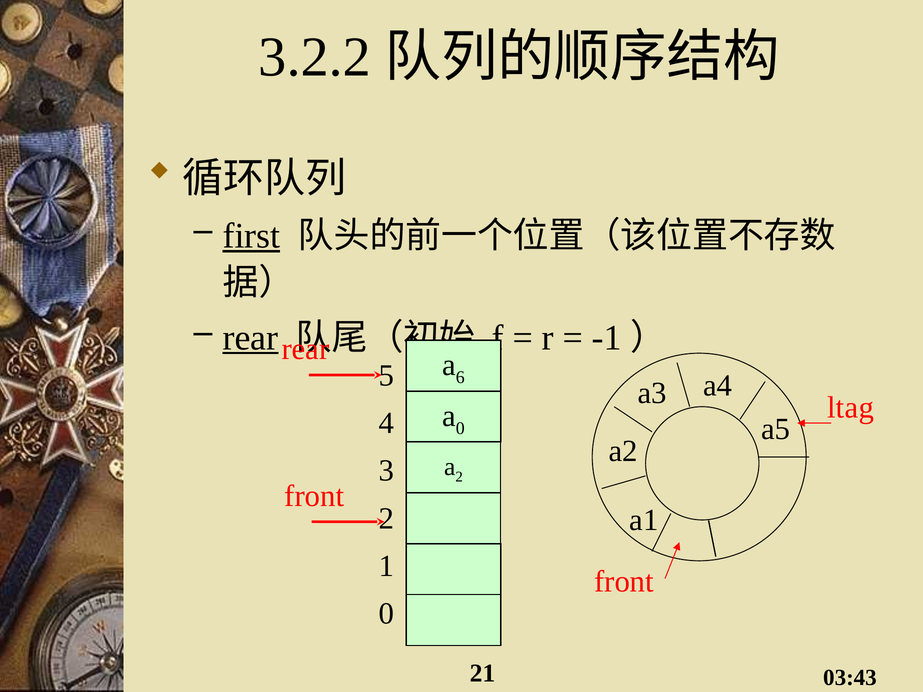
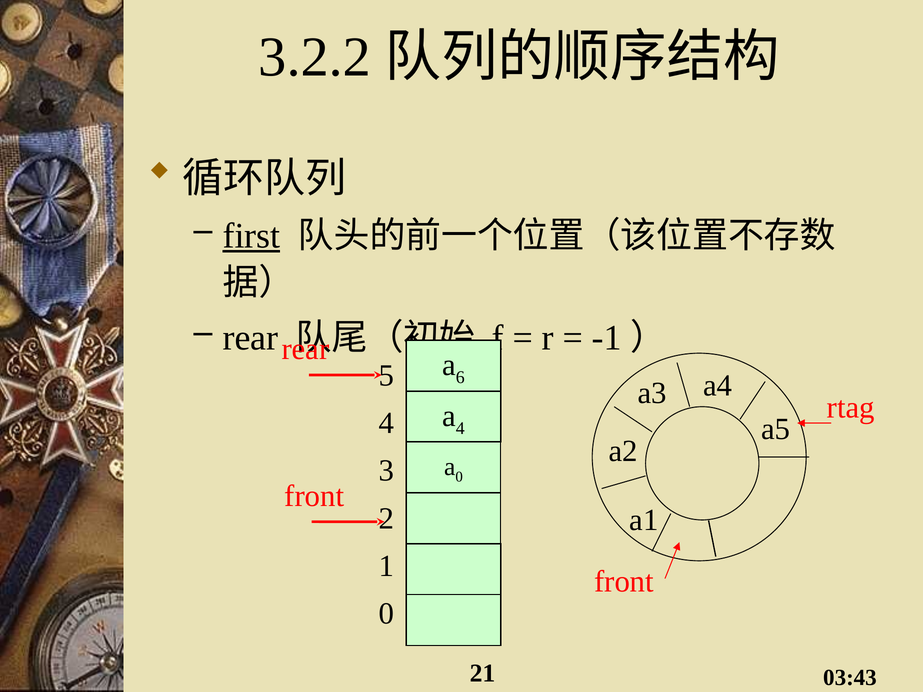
rear underline: present -> none (250, 338)
ltag: ltag -> rtag (851, 408)
0: 0 -> 4 (460, 428)
2: 2 -> 0 (459, 477)
